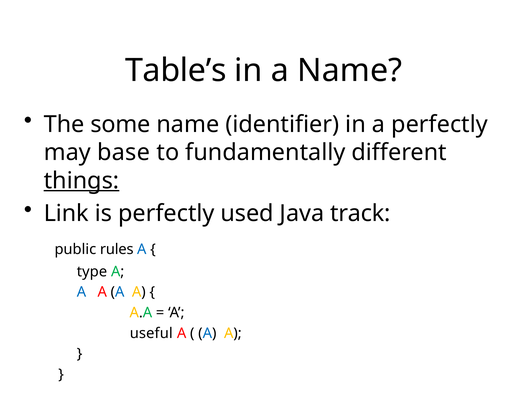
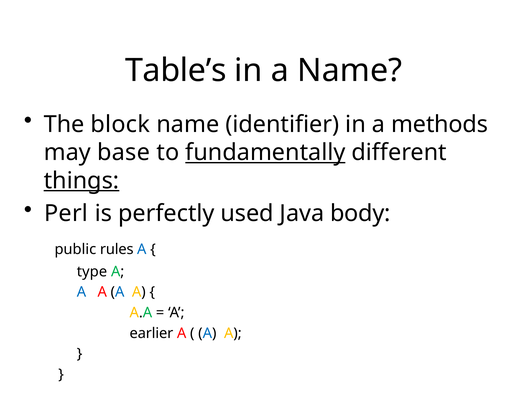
some: some -> block (120, 124)
a perfectly: perfectly -> methods (440, 124)
fundamentally underline: none -> present (265, 152)
Link: Link -> Perl (66, 213)
track: track -> body (360, 213)
useful: useful -> earlier (151, 333)
